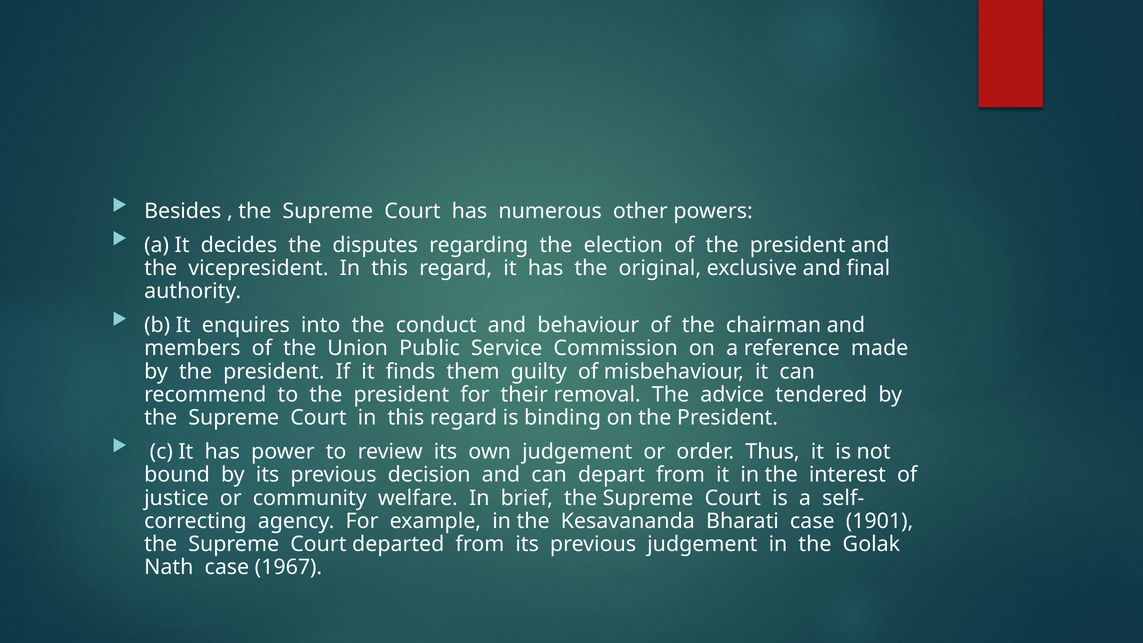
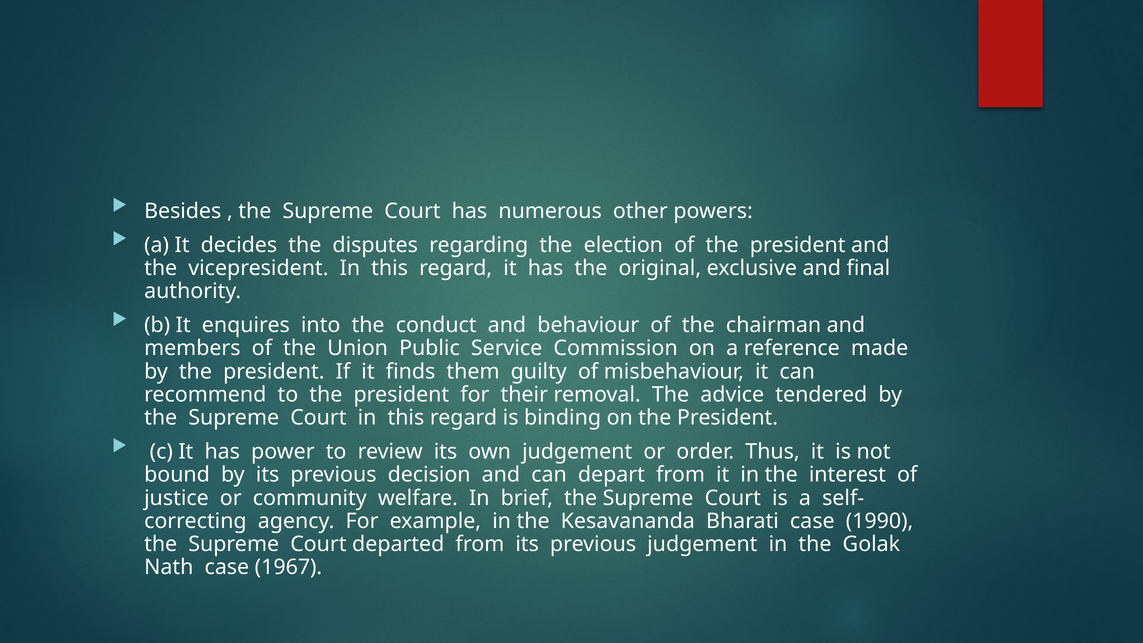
1901: 1901 -> 1990 (880, 521)
